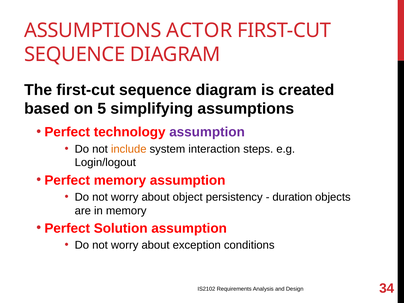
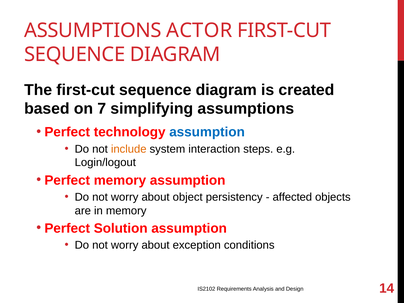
5: 5 -> 7 (102, 109)
assumption colour: purple -> blue (207, 132)
duration: duration -> affected (292, 197)
34: 34 -> 14 (387, 288)
